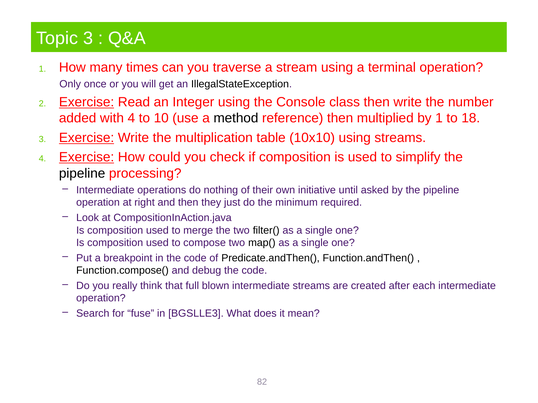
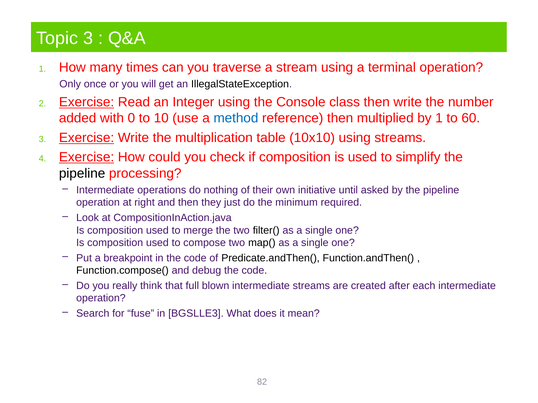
with 4: 4 -> 0 (131, 118)
method colour: black -> blue (236, 118)
18: 18 -> 60 (471, 118)
